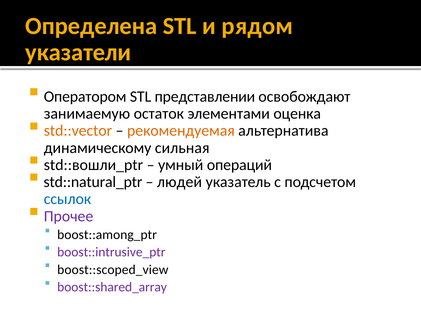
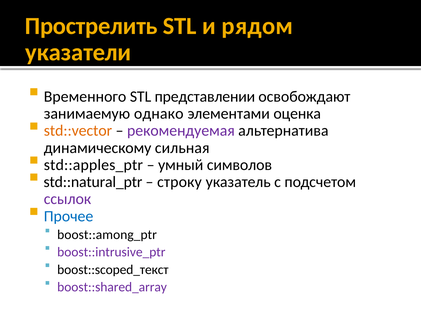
Определена: Определена -> Прострелить (91, 26)
Оператором: Оператором -> Временного (85, 97)
остаток: остаток -> однако (159, 114)
рекомендуемая colour: orange -> purple (181, 131)
std::вошли_ptr: std::вошли_ptr -> std::apples_ptr (93, 165)
операций: операций -> символов (239, 165)
людей: людей -> строку (179, 182)
ссылок colour: blue -> purple (67, 199)
Прочее colour: purple -> blue (69, 216)
boost::scoped_view: boost::scoped_view -> boost::scoped_текст (113, 269)
